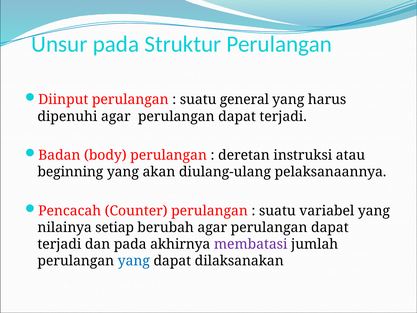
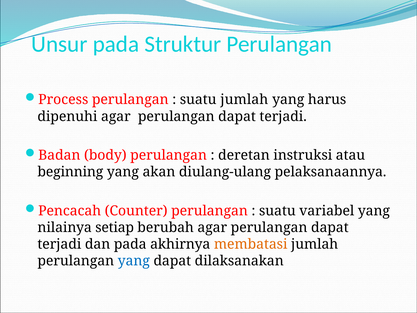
Diinput: Diinput -> Process (63, 100)
suatu general: general -> jumlah (244, 100)
membatasi colour: purple -> orange (251, 244)
